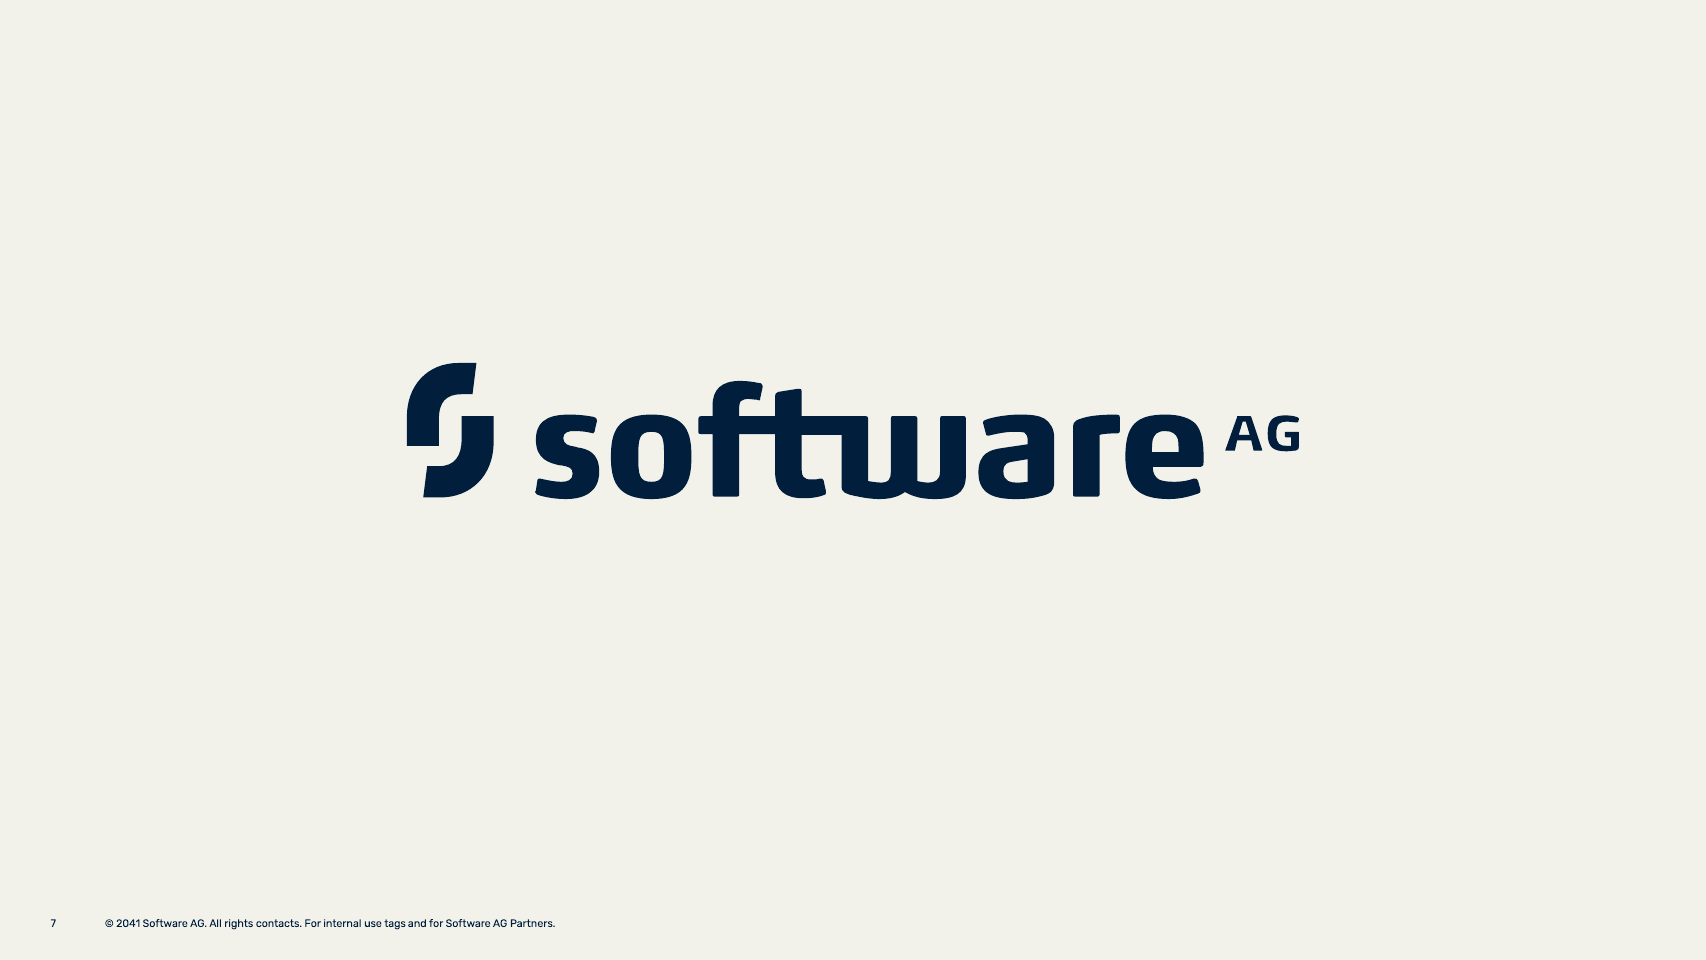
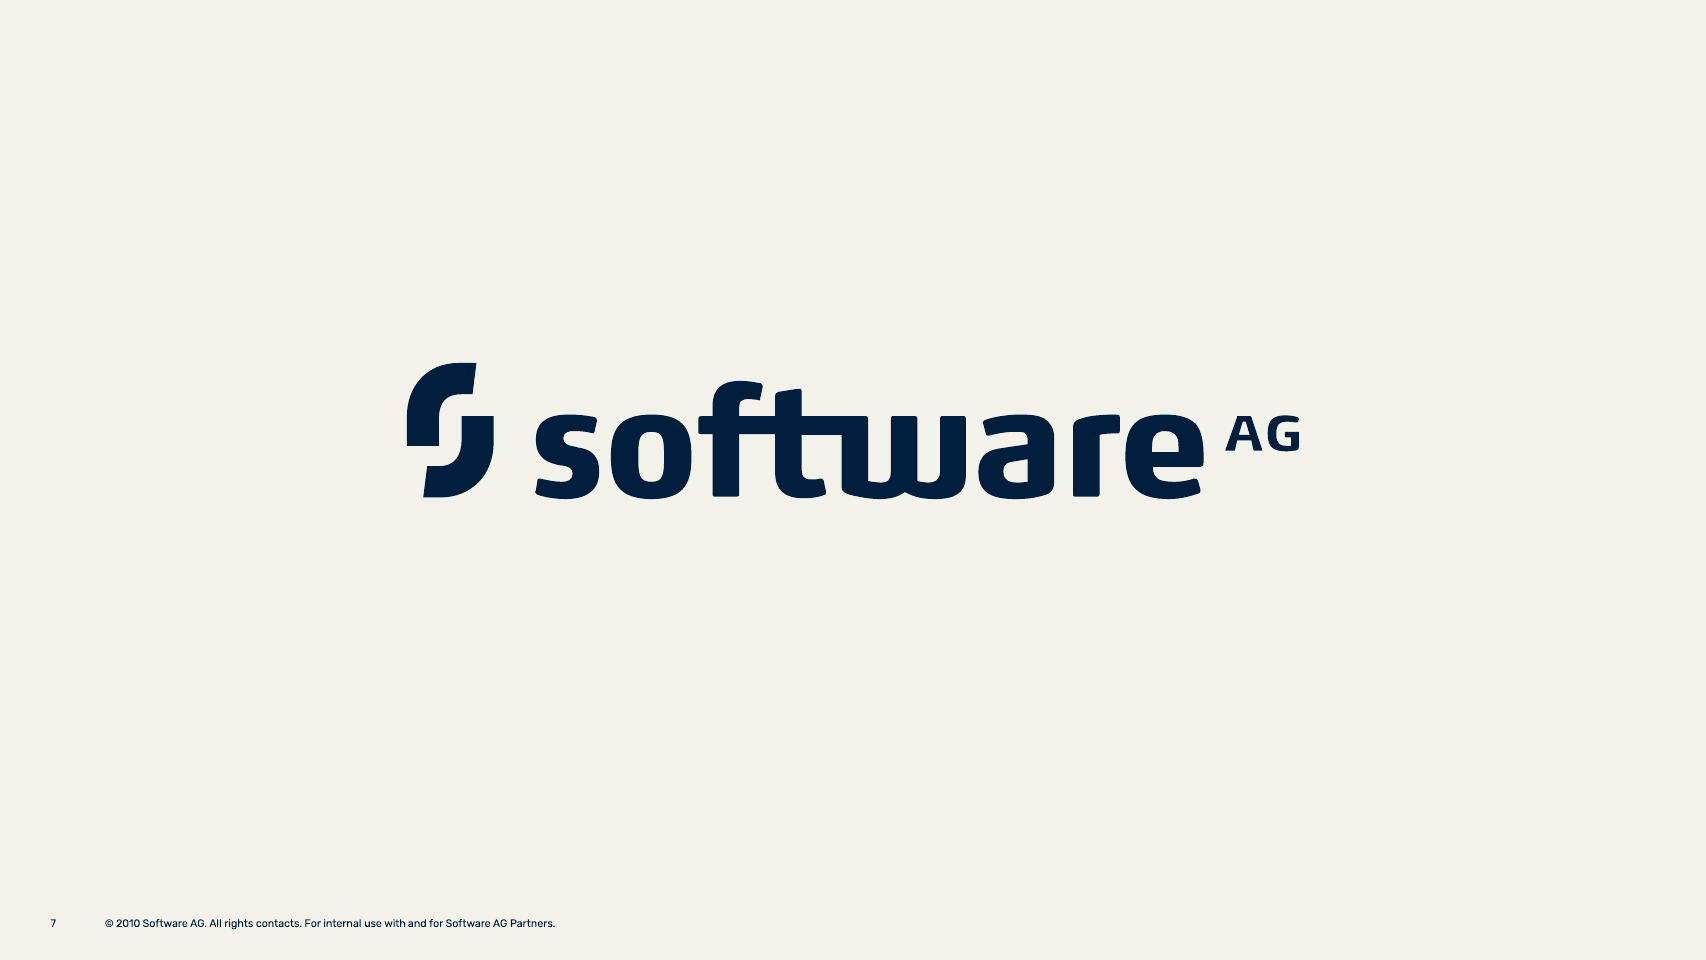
2041: 2041 -> 2010 (128, 923)
tags: tags -> with (395, 923)
